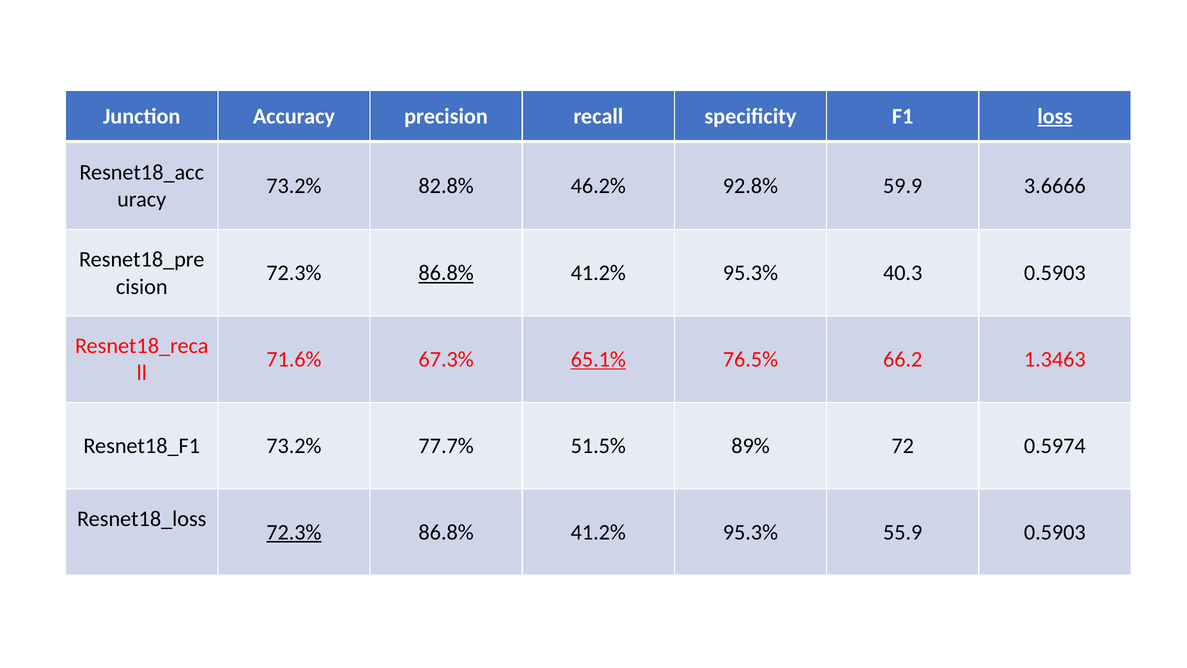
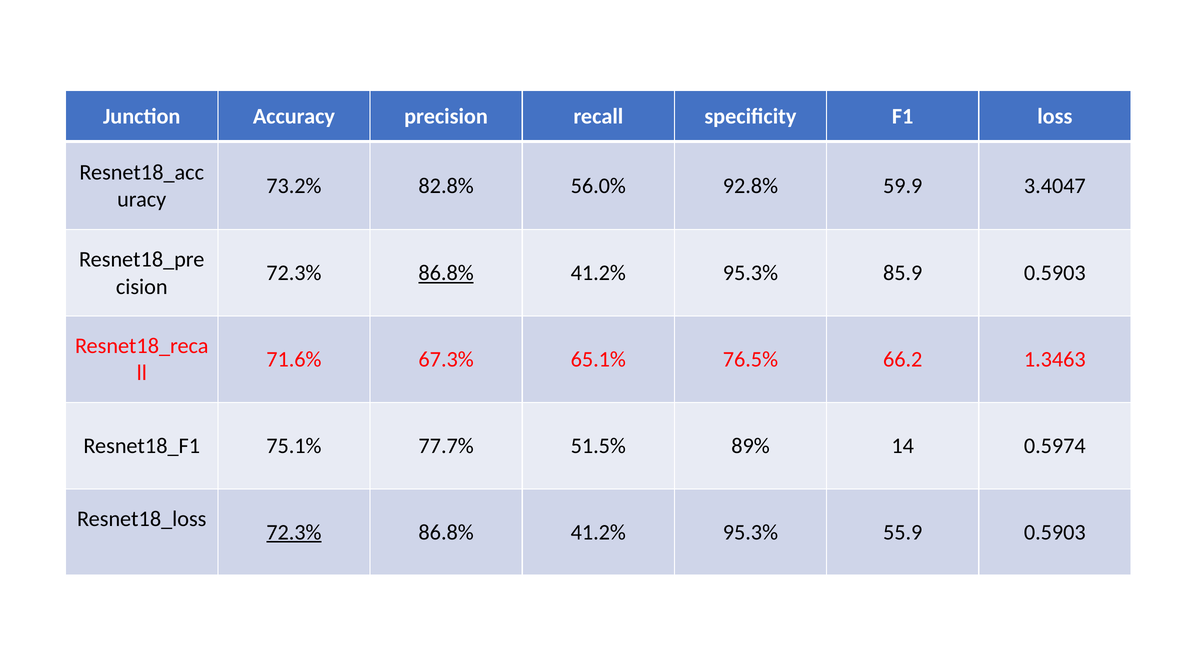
loss underline: present -> none (1055, 116)
46.2%: 46.2% -> 56.0% (598, 186)
3.6666: 3.6666 -> 3.4047 (1055, 186)
40.3: 40.3 -> 85.9 (903, 273)
65.1% underline: present -> none (598, 359)
73.2%: 73.2% -> 75.1% (294, 446)
72: 72 -> 14 (903, 446)
